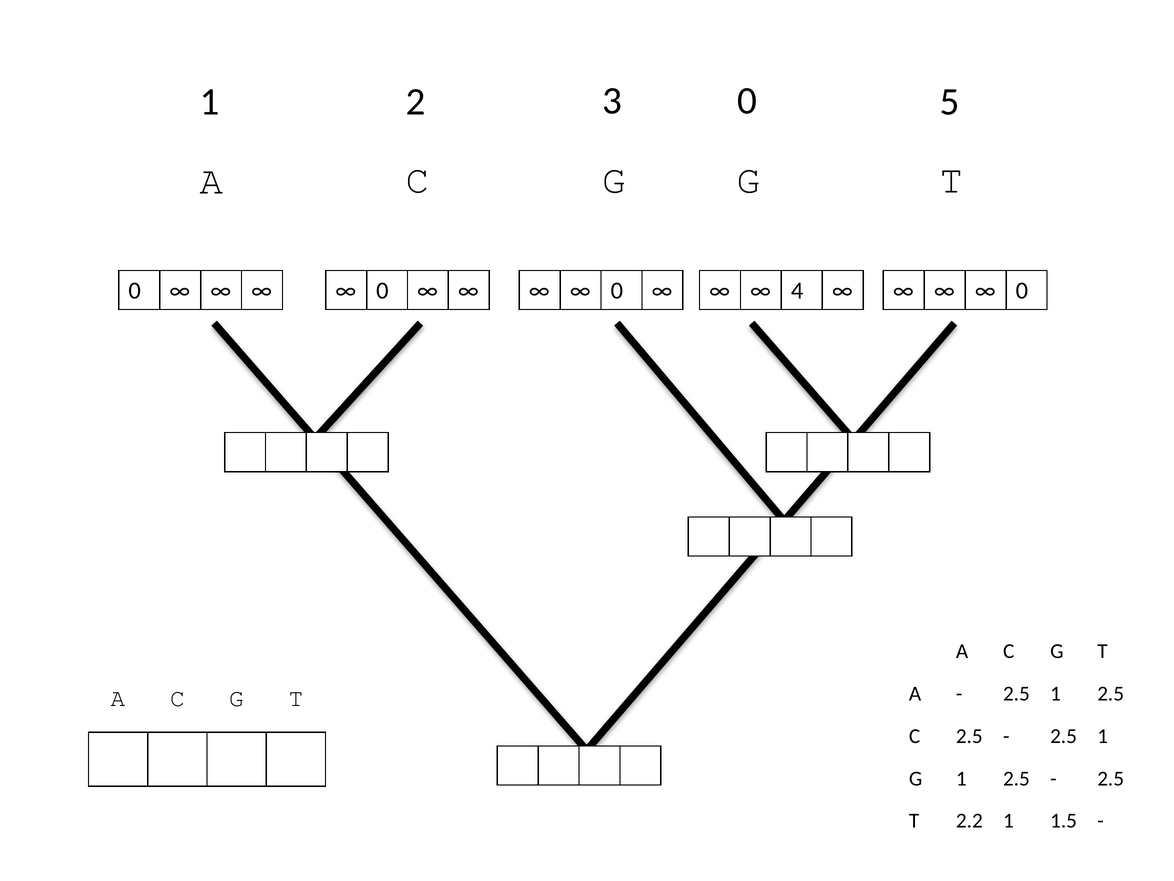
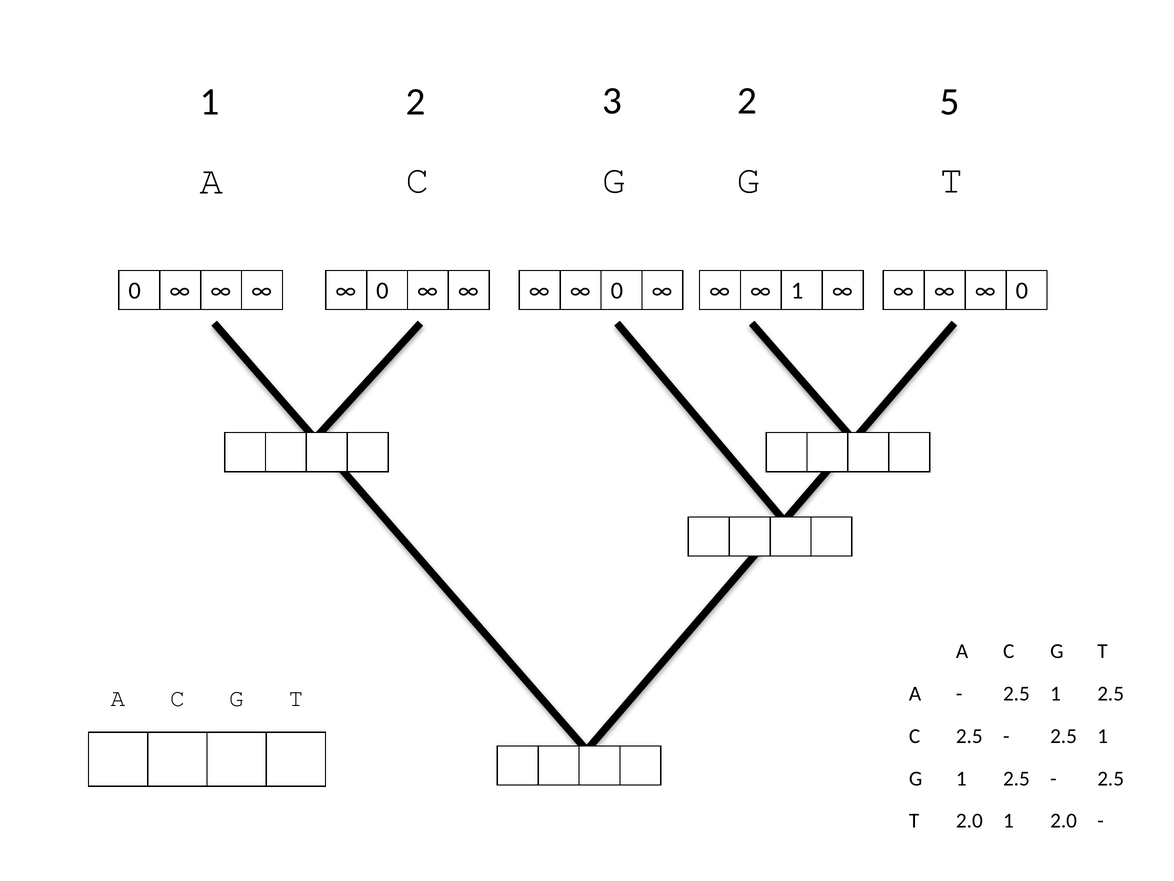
3 0: 0 -> 2 (747, 101)
4: 4 -> 1 (797, 290)
T 2.2: 2.2 -> 2.0 (969, 820)
1 1.5: 1.5 -> 2.0 (1064, 820)
